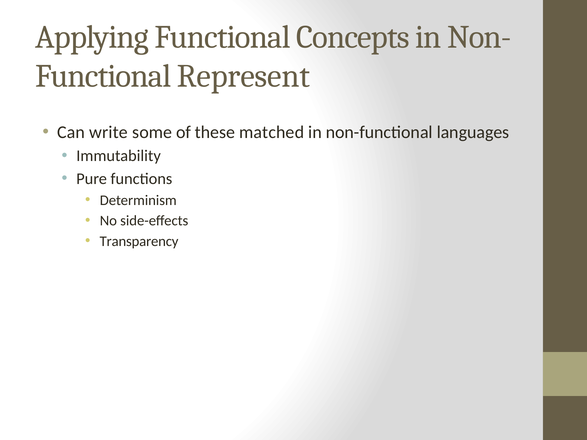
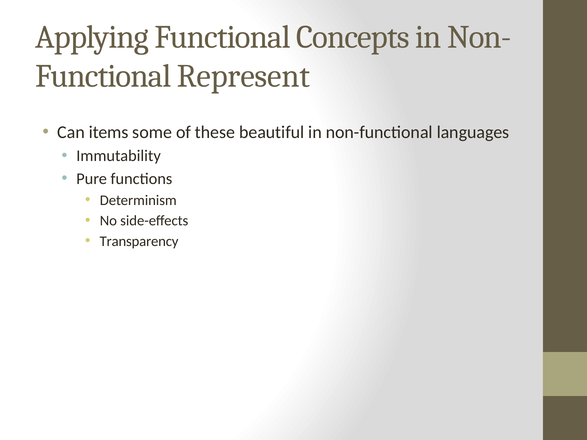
write: write -> items (109, 132)
matched: matched -> beautiful (272, 132)
